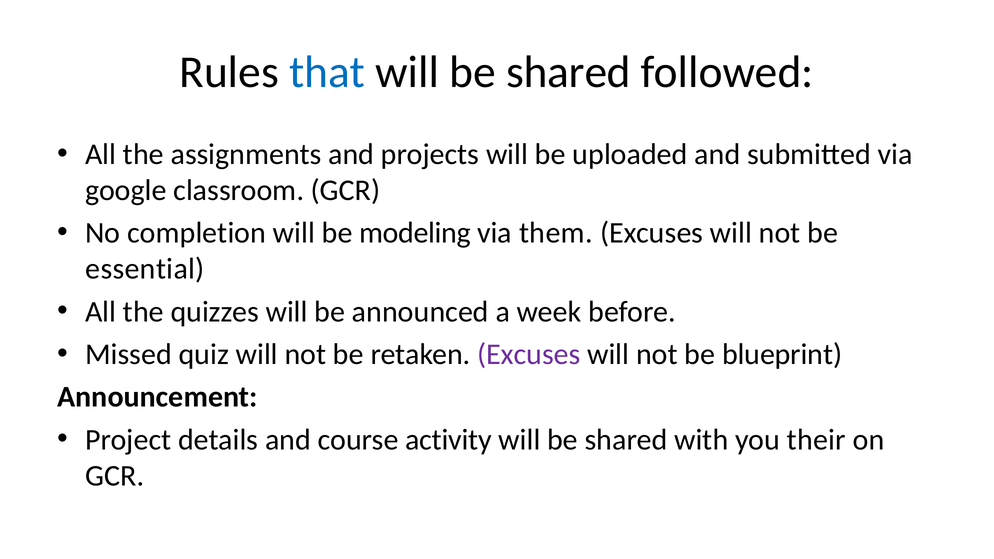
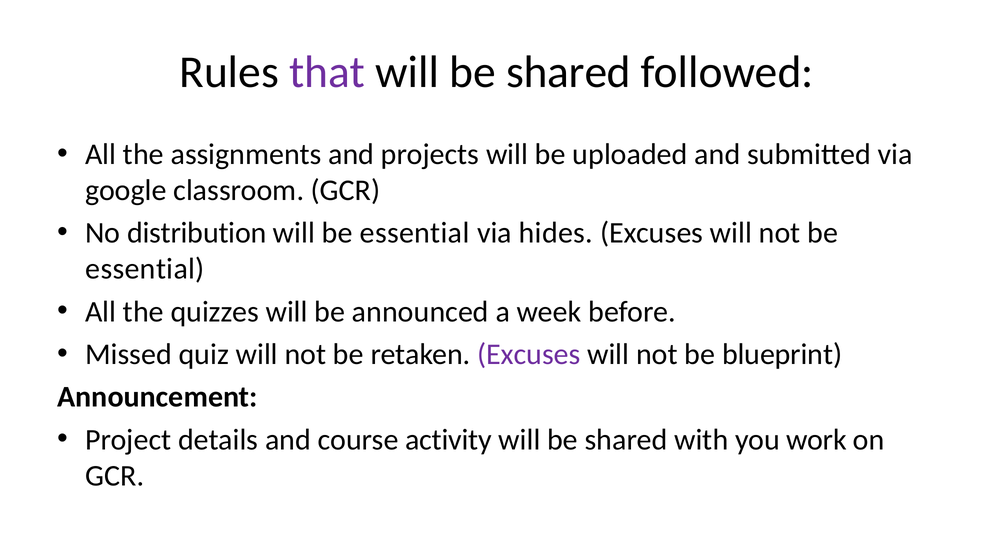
that colour: blue -> purple (327, 72)
completion: completion -> distribution (197, 233)
will be modeling: modeling -> essential (415, 233)
them: them -> hides (556, 233)
their: their -> work (817, 440)
